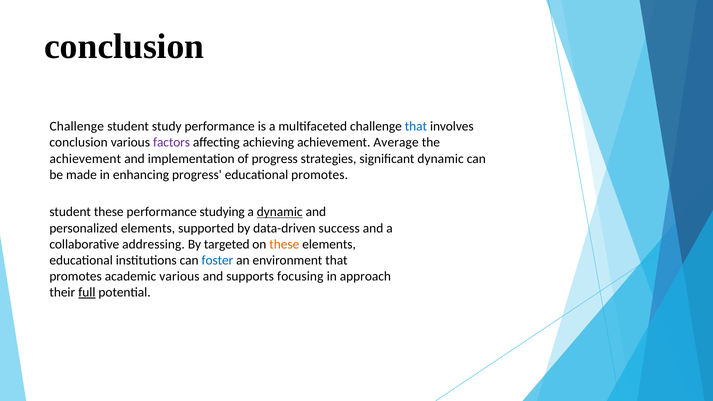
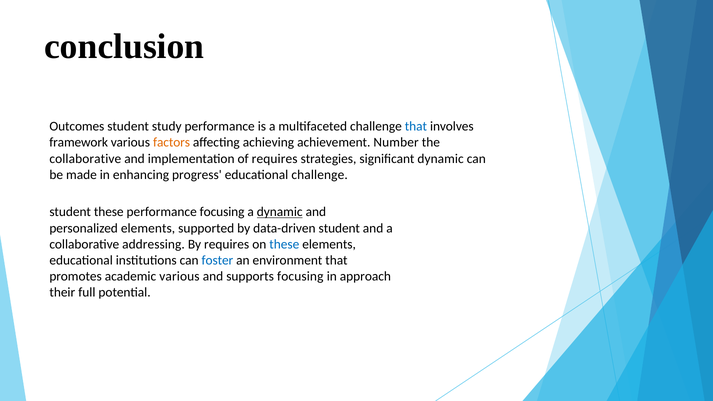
Challenge: Challenge -> Outcomes (77, 127)
conclusion: conclusion -> framework (79, 143)
factors colour: purple -> orange (172, 143)
Average: Average -> Number (396, 143)
achievement: achievement -> collaborative (85, 159)
of progress: progress -> requires (275, 159)
educational promotes: promotes -> challenge (320, 175)
performance studying: studying -> focusing (222, 212)
data-driven success: success -> student (339, 228)
By targeted: targeted -> requires (227, 244)
these colour: orange -> blue (284, 244)
full underline: present -> none (87, 292)
